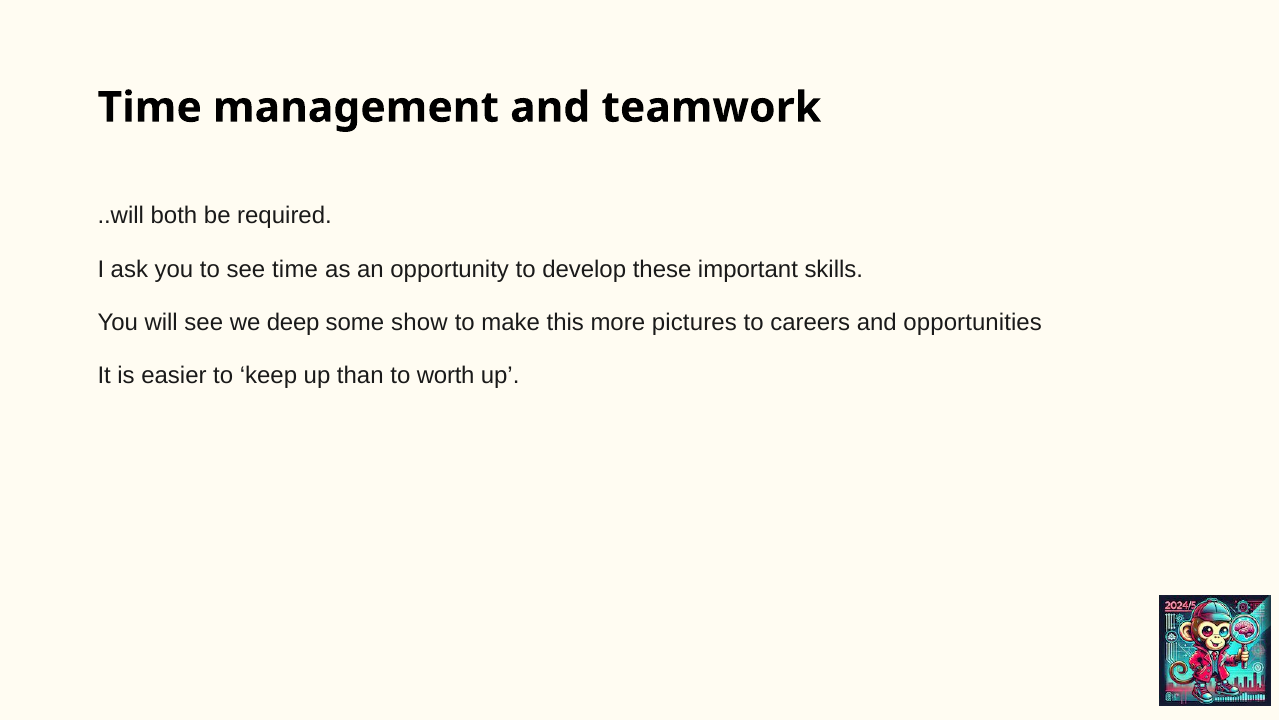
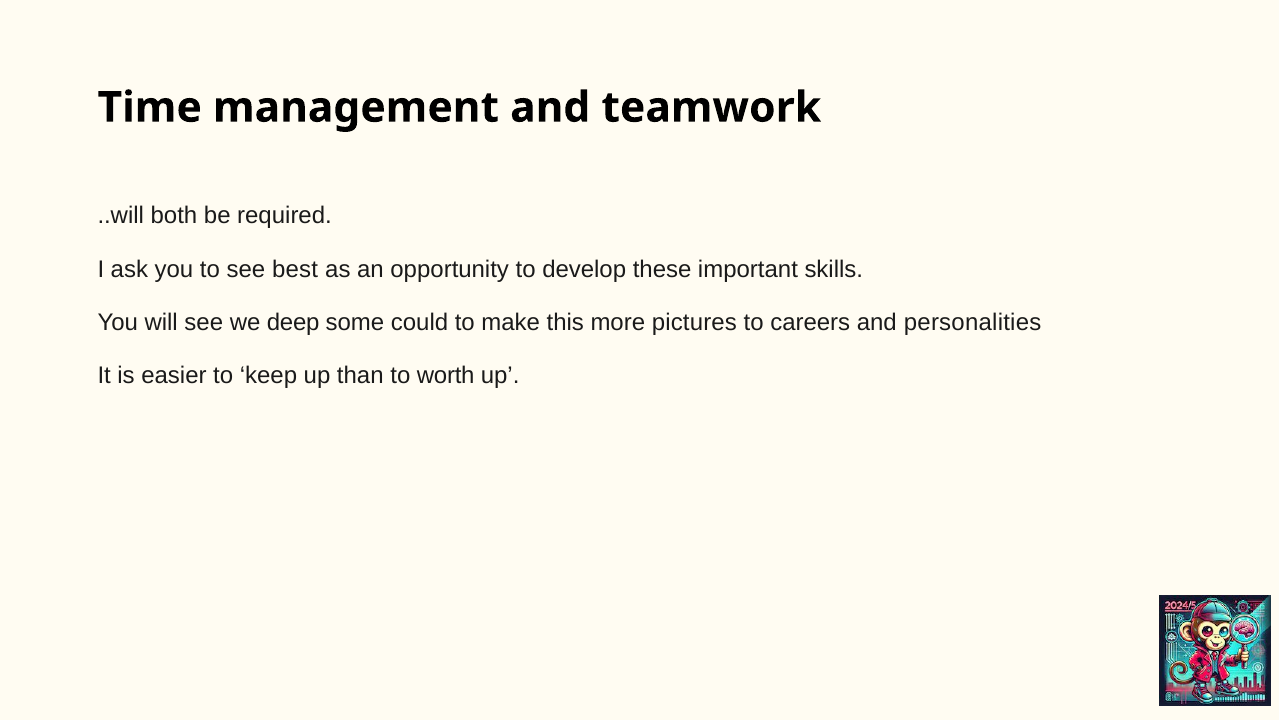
see time: time -> best (295, 269)
show: show -> could (420, 322)
opportunities: opportunities -> personalities (973, 322)
